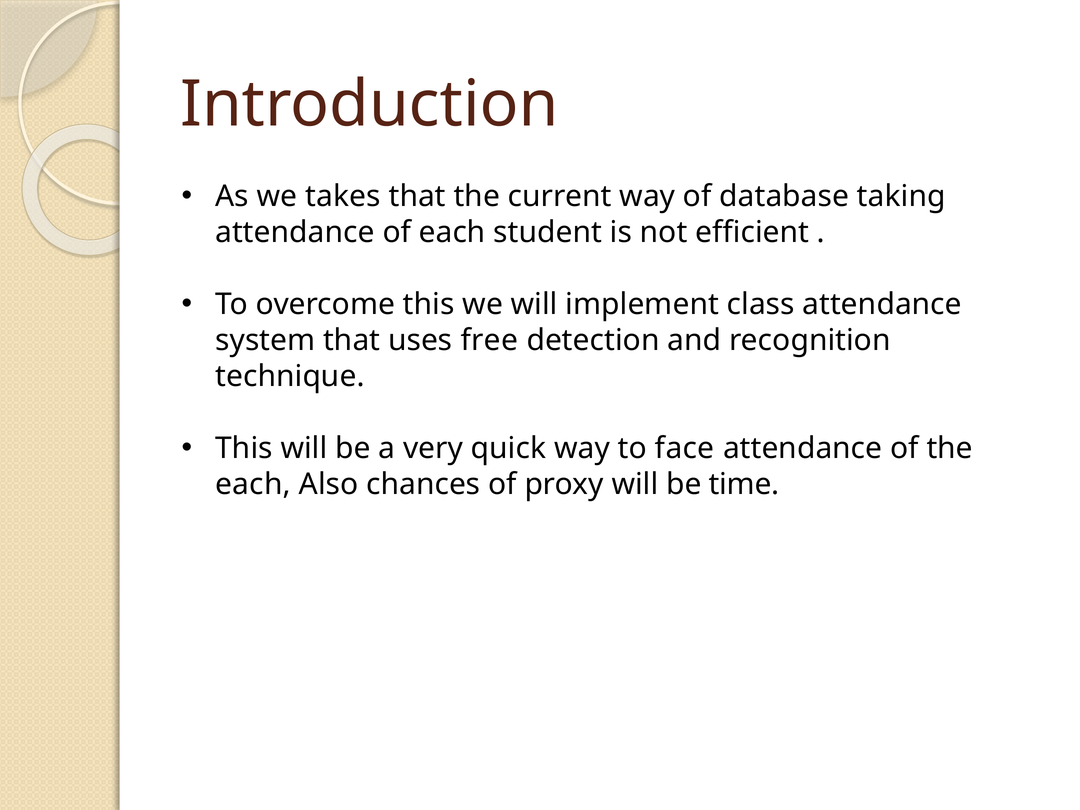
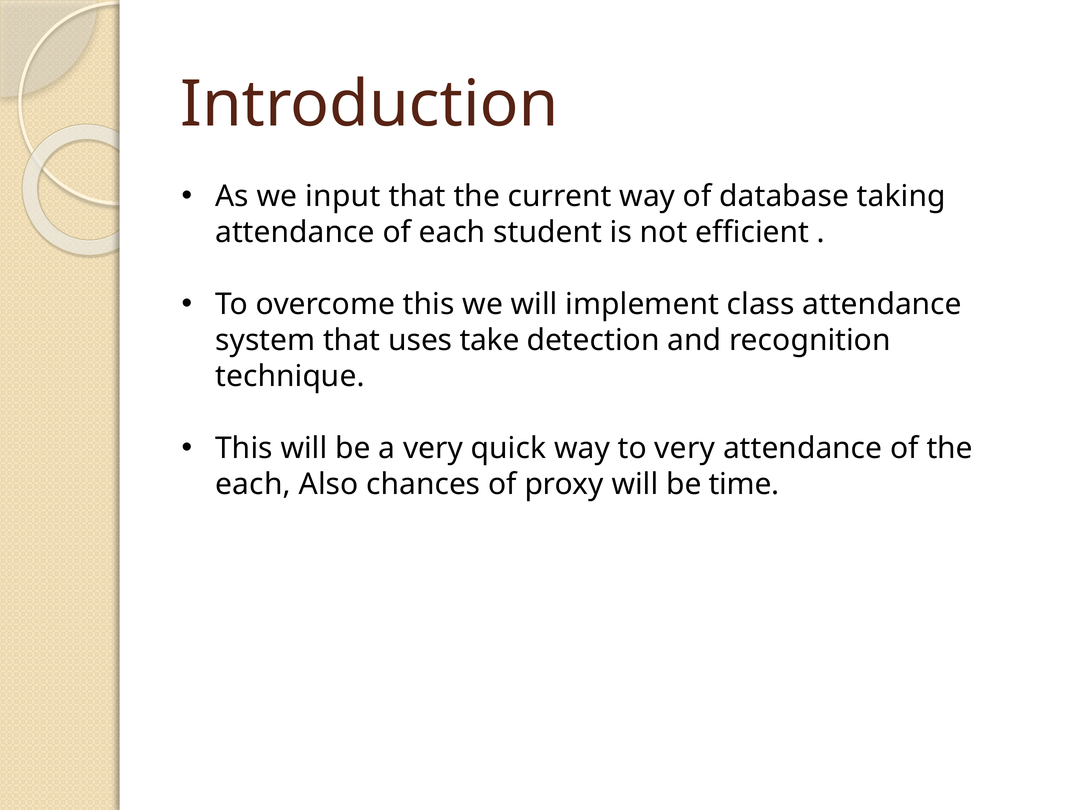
takes: takes -> input (343, 196)
free: free -> take (490, 340)
to face: face -> very (685, 449)
